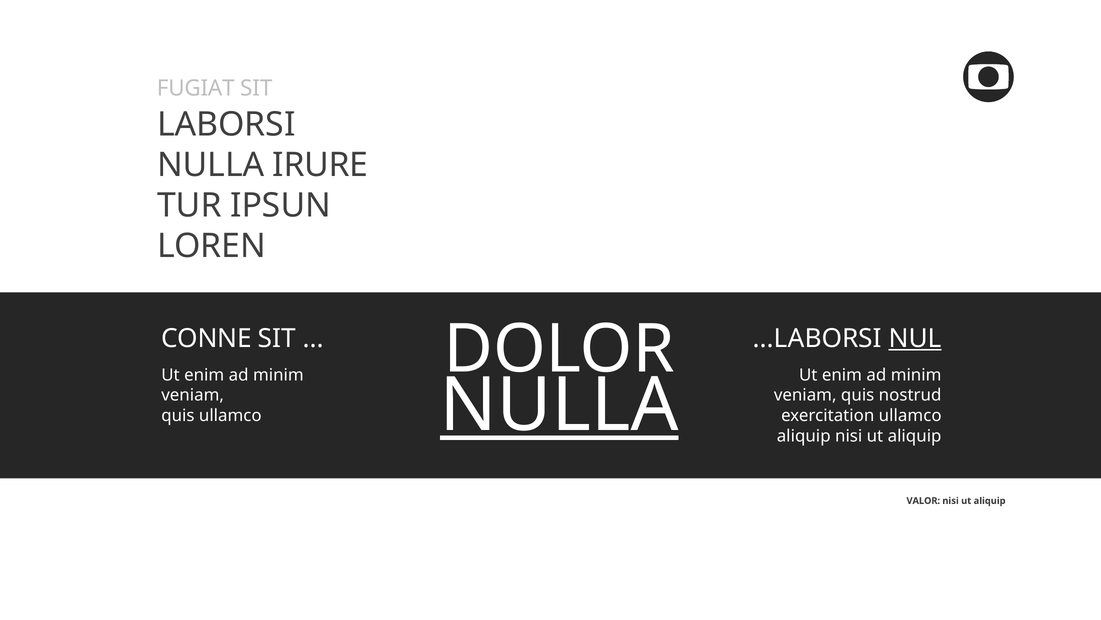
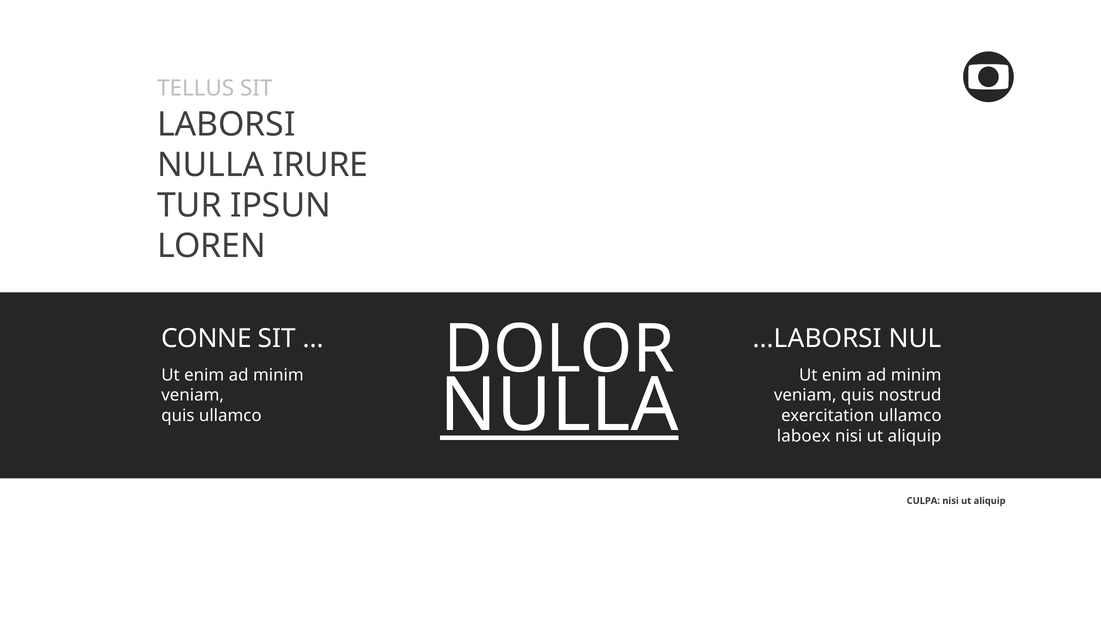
FUGIAT: FUGIAT -> TELLUS (196, 88)
NUL underline: present -> none (915, 338)
aliquip: aliquip -> laboex (804, 435)
VALOR: VALOR -> CULPA (923, 500)
